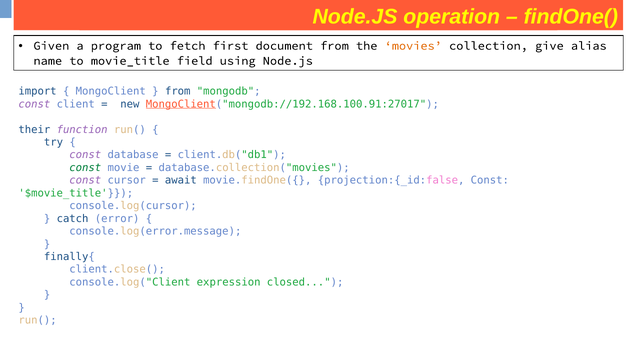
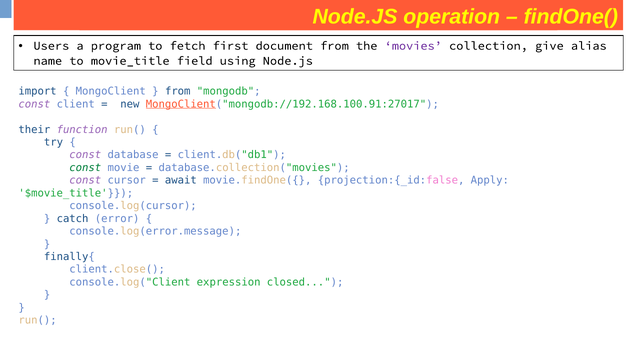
Given: Given -> Users (51, 46)
movies colour: orange -> purple (413, 46)
projection:{_id:false Const: Const -> Apply (490, 181)
